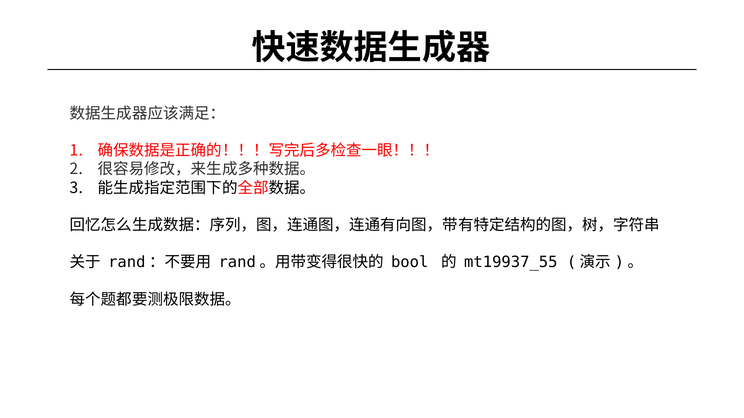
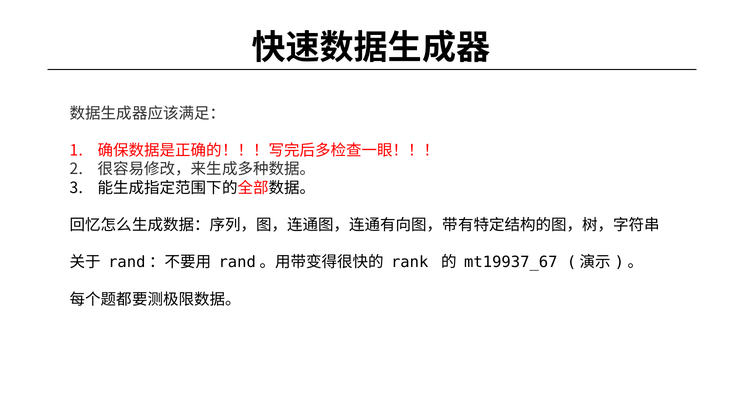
bool: bool -> rank (410, 263)
mt19937_55: mt19937_55 -> mt19937_67 (511, 263)
